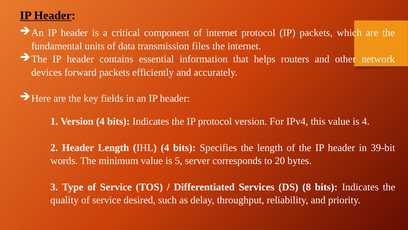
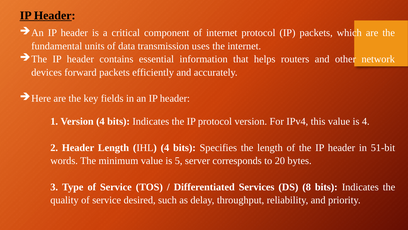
files: files -> uses (201, 46)
39-bit: 39-bit -> 51-bit (383, 147)
